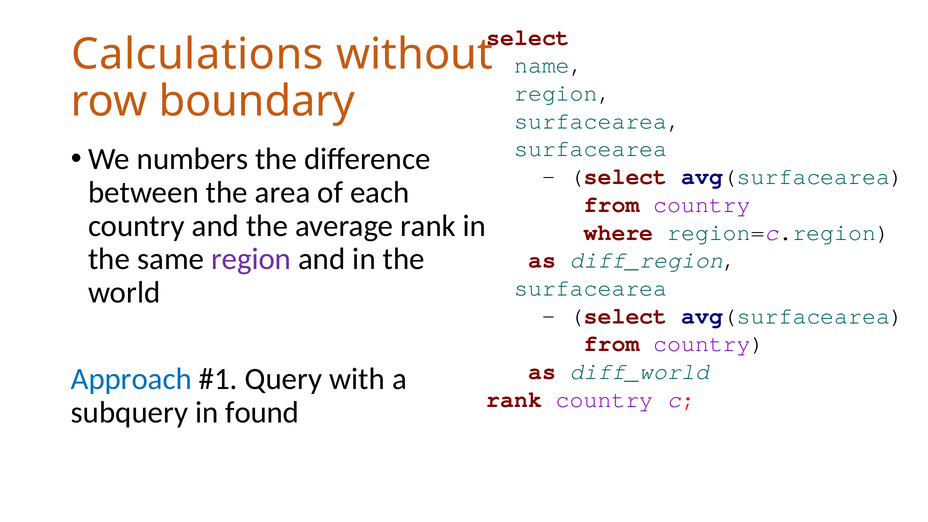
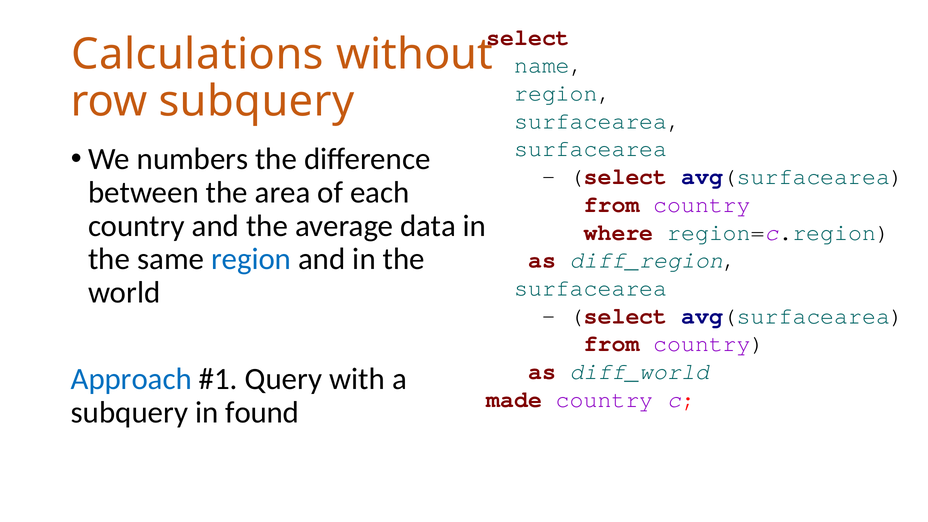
row boundary: boundary -> subquery (257, 101)
average rank: rank -> data (428, 226)
region colour: purple -> blue (251, 259)
rank: rank -> made (514, 399)
